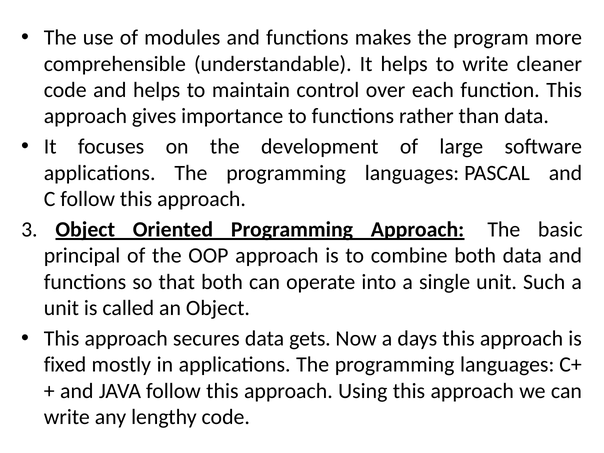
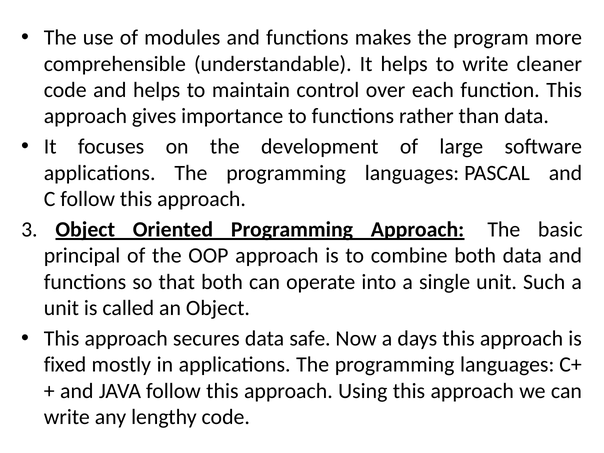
gets: gets -> safe (310, 339)
